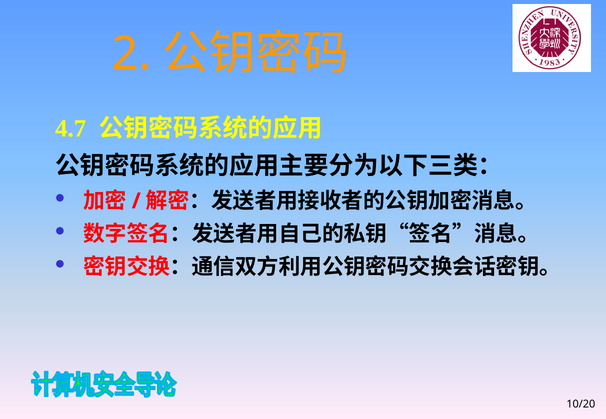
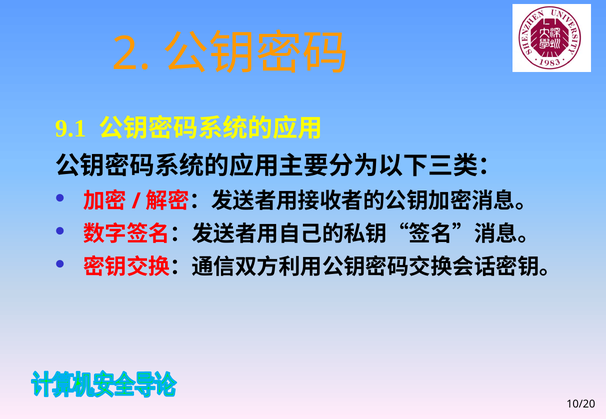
4.7: 4.7 -> 9.1 (71, 129)
